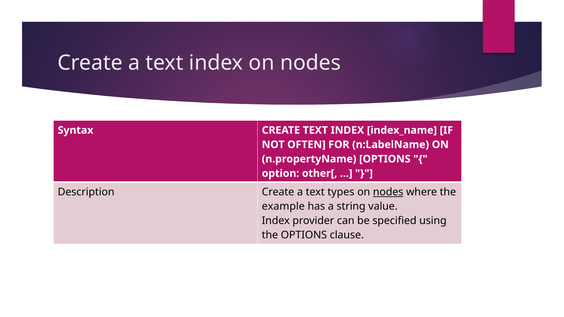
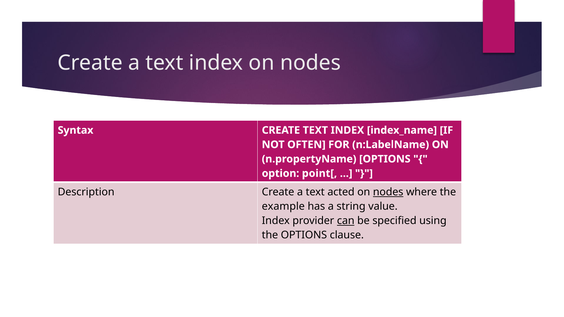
other[: other[ -> point[ (319, 174)
types: types -> acted (341, 192)
can underline: none -> present (346, 221)
